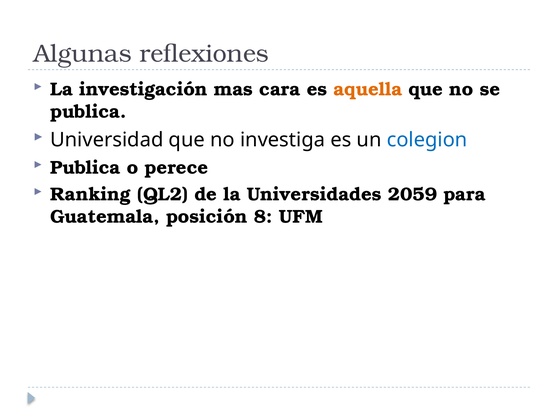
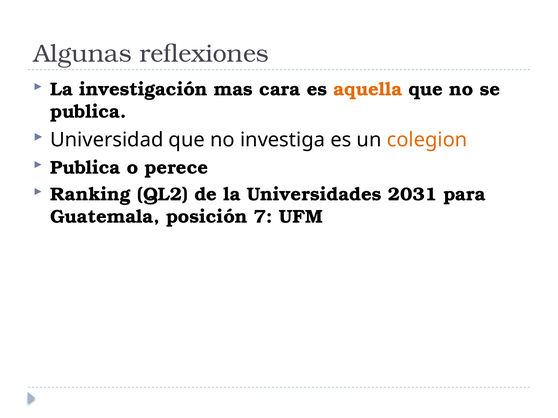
colegion colour: blue -> orange (427, 140)
2059: 2059 -> 2031 (412, 195)
8: 8 -> 7 (263, 217)
